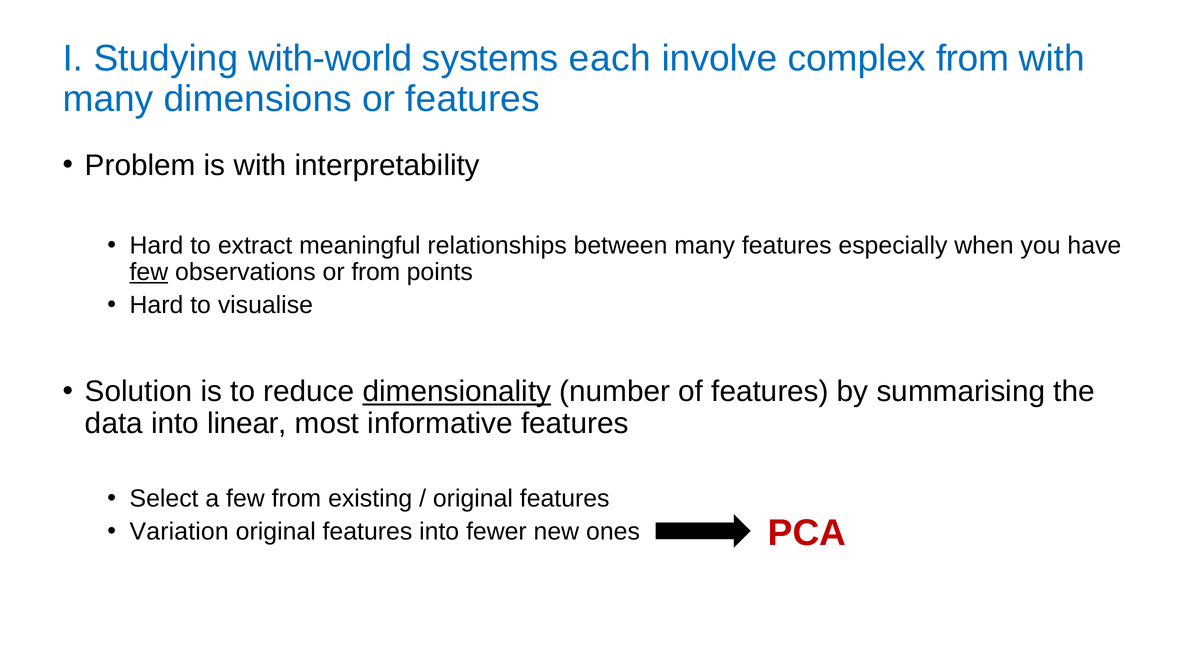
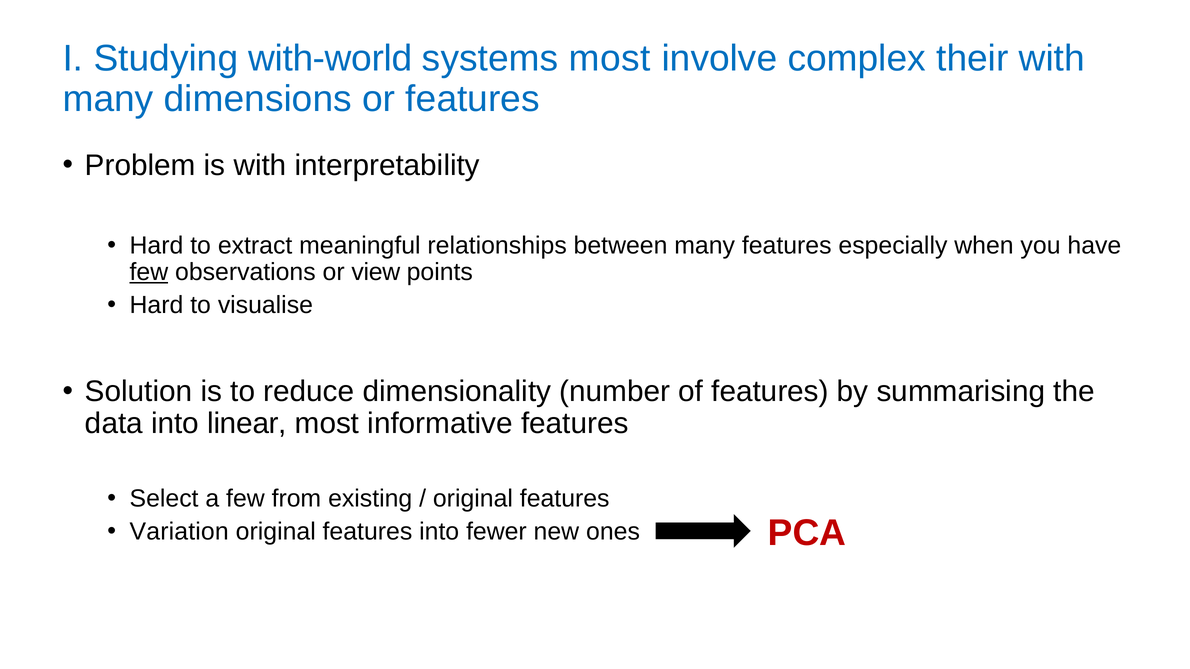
systems each: each -> most (610, 59)
complex from: from -> their (972, 59)
or from: from -> view (376, 272)
dimensionality underline: present -> none (457, 392)
